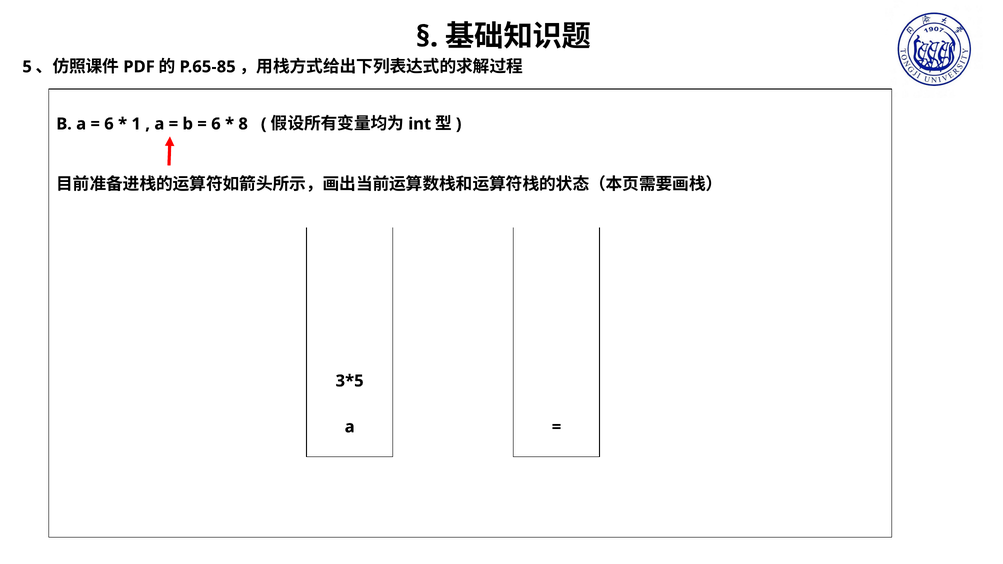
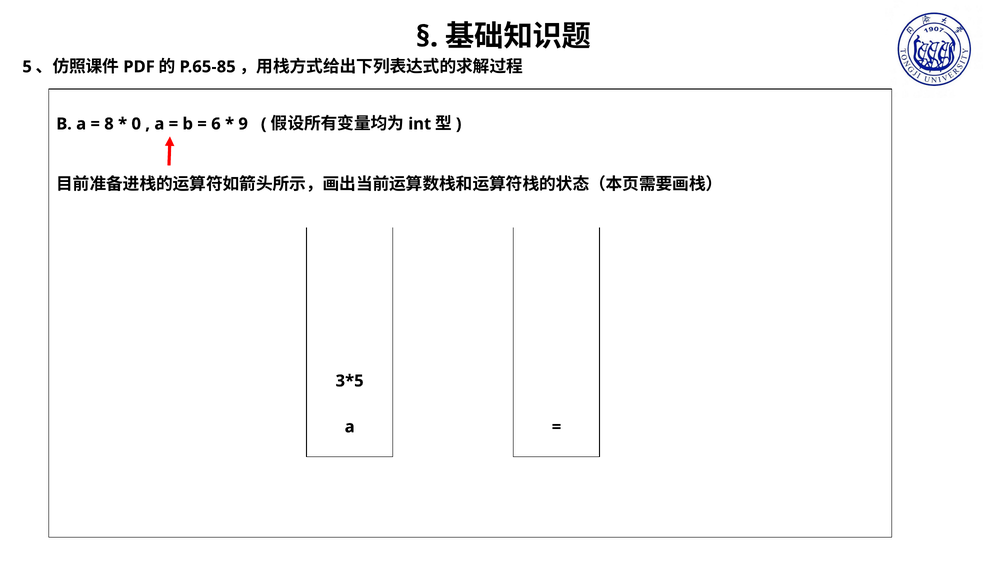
6: 6 -> 8 (109, 124)
1: 1 -> 0 (136, 124)
8: 8 -> 9 (243, 124)
